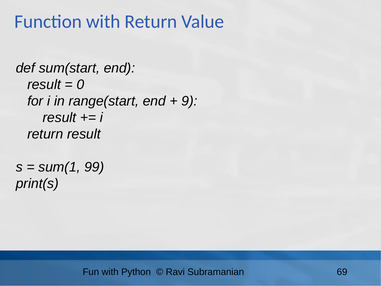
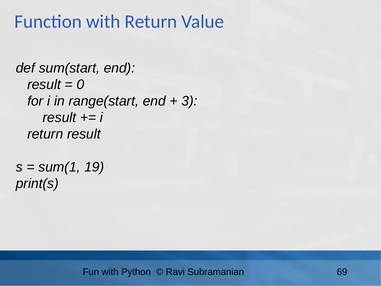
9: 9 -> 3 (189, 101)
99: 99 -> 19 (94, 167)
